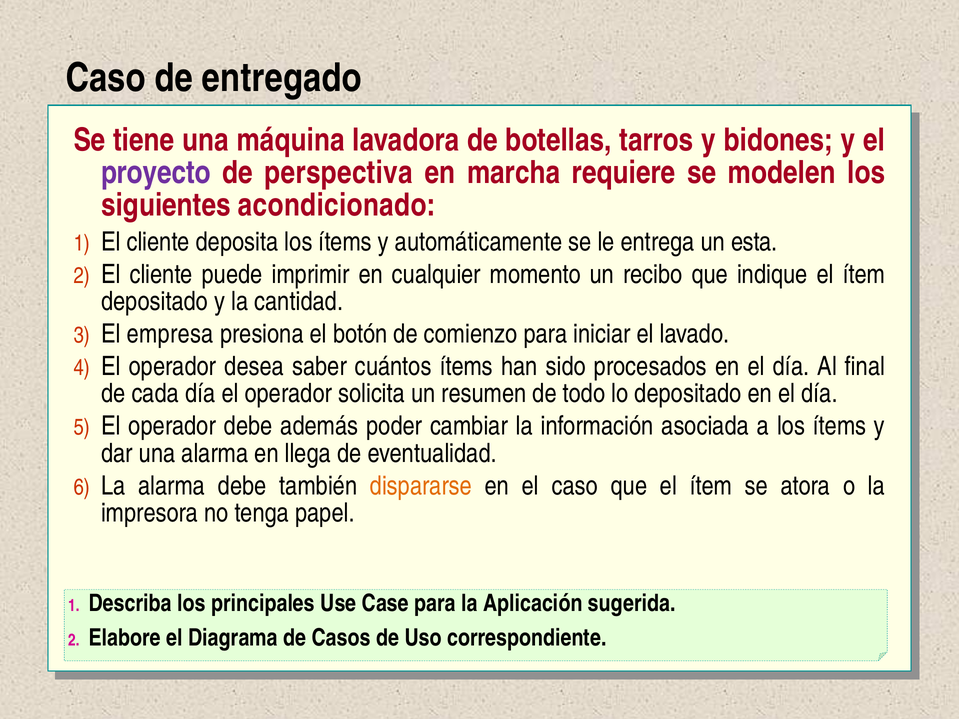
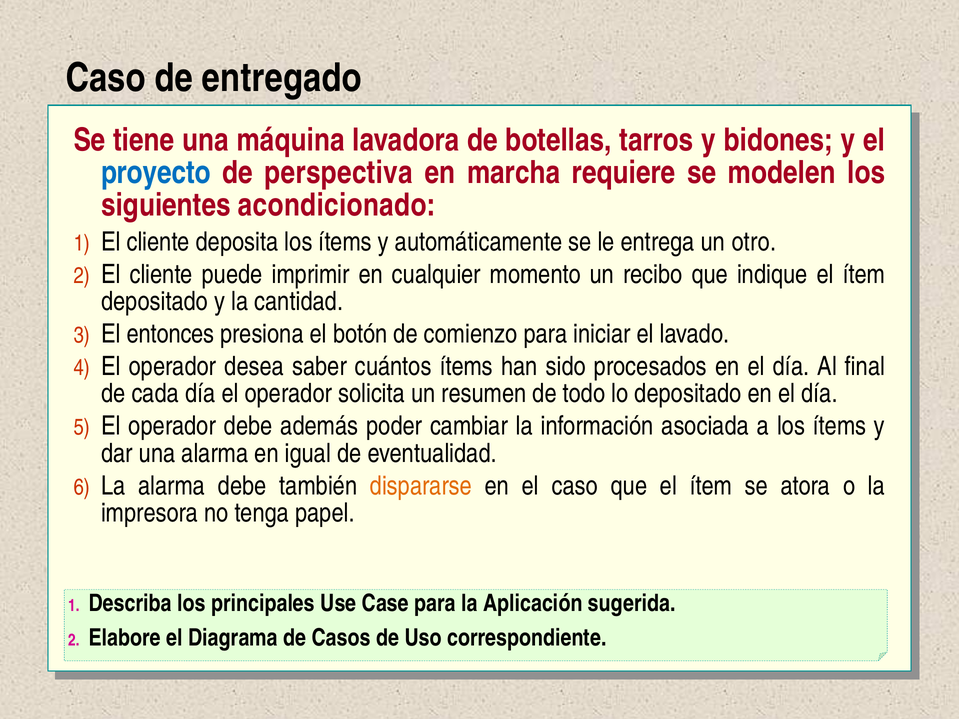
proyecto colour: purple -> blue (156, 173)
esta: esta -> otro (754, 242)
empresa: empresa -> entonces (170, 334)
llega: llega -> igual (308, 453)
